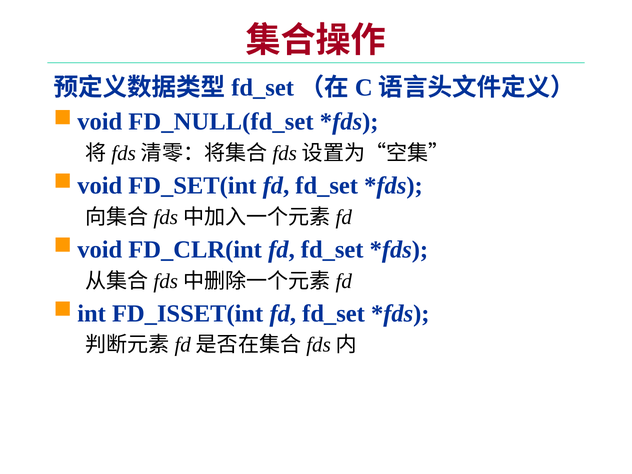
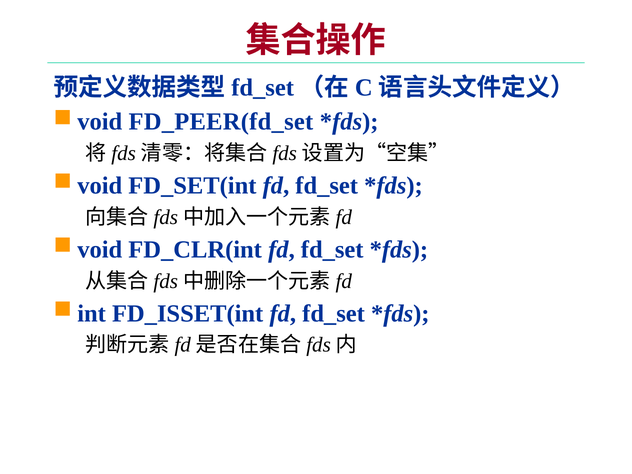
FD_NULL(fd_set: FD_NULL(fd_set -> FD_PEER(fd_set (221, 122)
